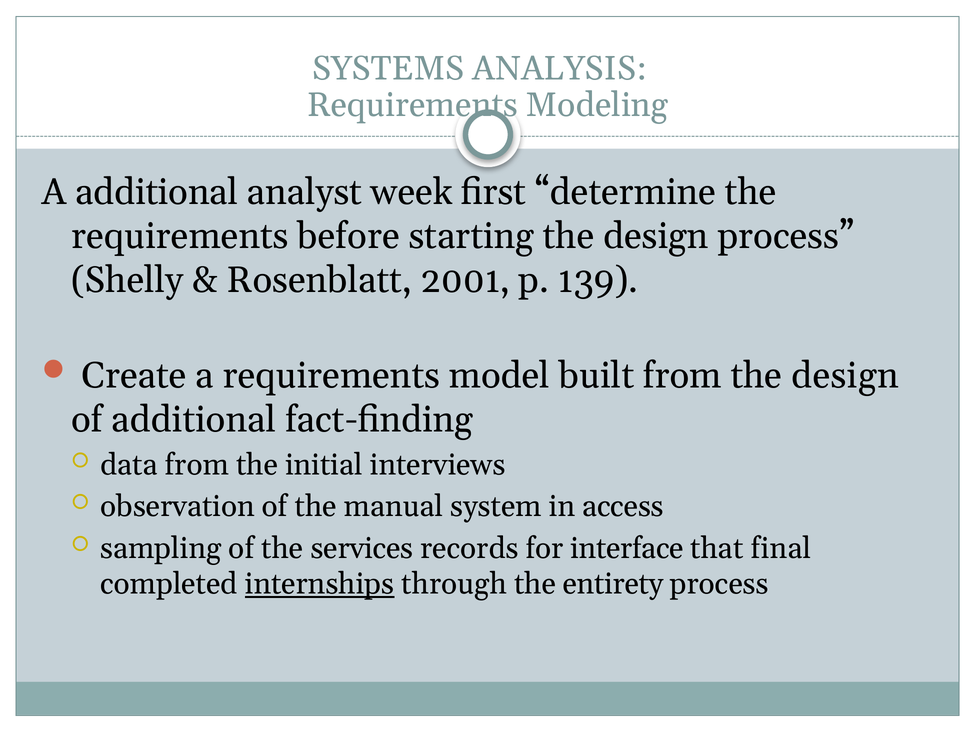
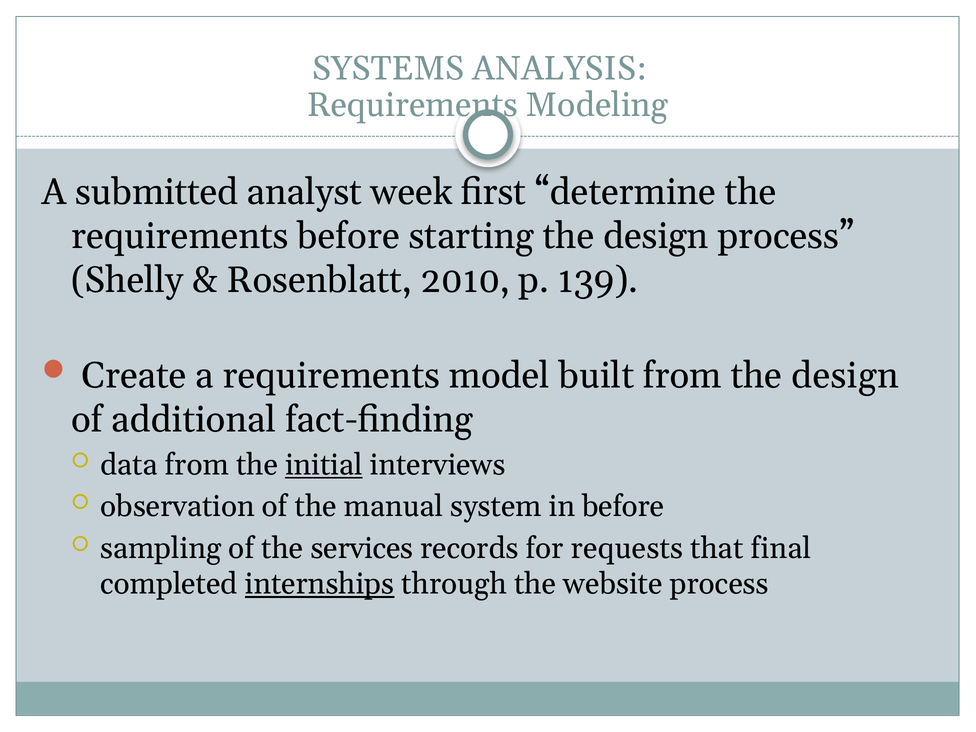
A additional: additional -> submitted (157, 192)
2001: 2001 -> 2010 (465, 280)
initial underline: none -> present (324, 465)
in access: access -> before (623, 507)
interface: interface -> requests (627, 548)
entirety: entirety -> website (613, 584)
